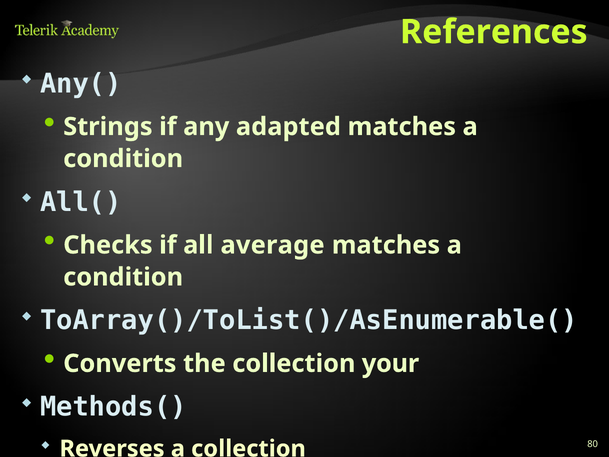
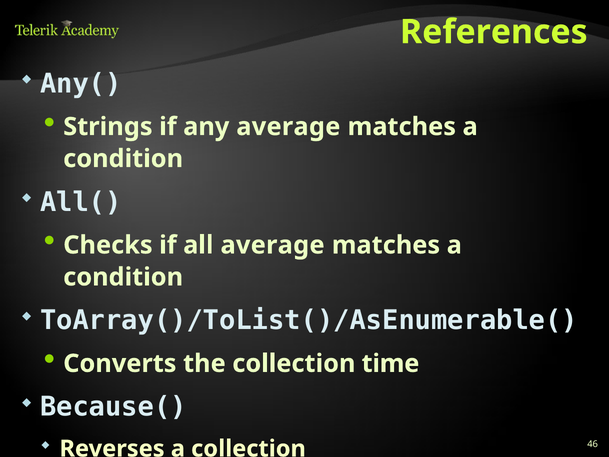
any adapted: adapted -> average (288, 127)
your: your -> time (390, 363)
Methods(: Methods( -> Because( (113, 407)
80: 80 -> 46 (593, 444)
